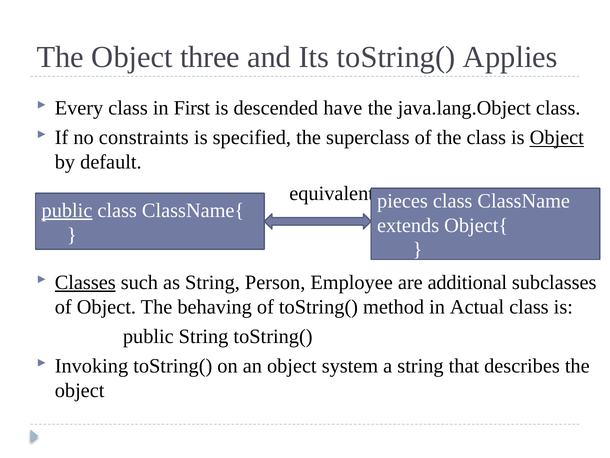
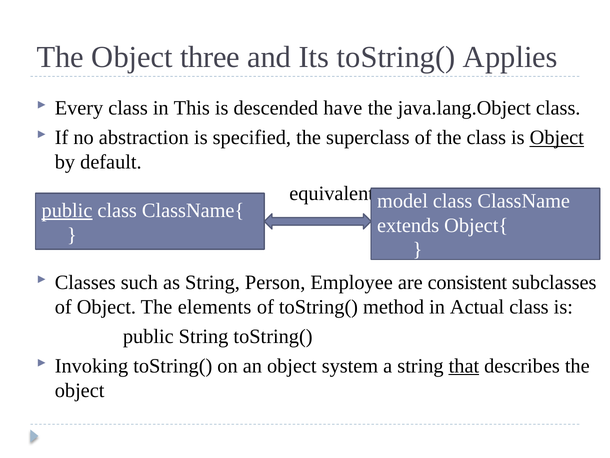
First: First -> This (192, 108)
constraints: constraints -> abstraction (144, 138)
pieces: pieces -> model (402, 201)
Classes underline: present -> none (85, 282)
additional: additional -> consistent (467, 282)
behaving: behaving -> elements (215, 306)
that underline: none -> present (464, 365)
